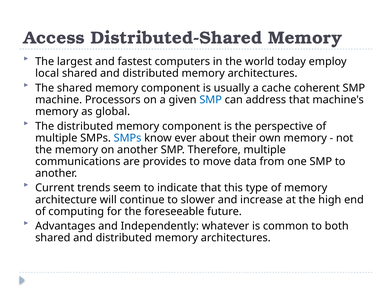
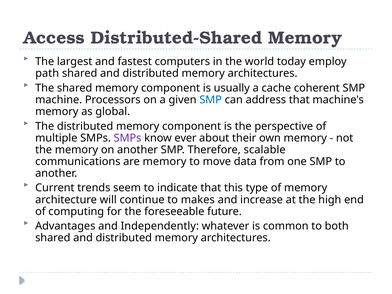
local: local -> path (47, 73)
SMPs colour: blue -> purple (127, 138)
Therefore multiple: multiple -> scalable (265, 150)
are provides: provides -> memory (165, 161)
slower: slower -> makes (198, 200)
